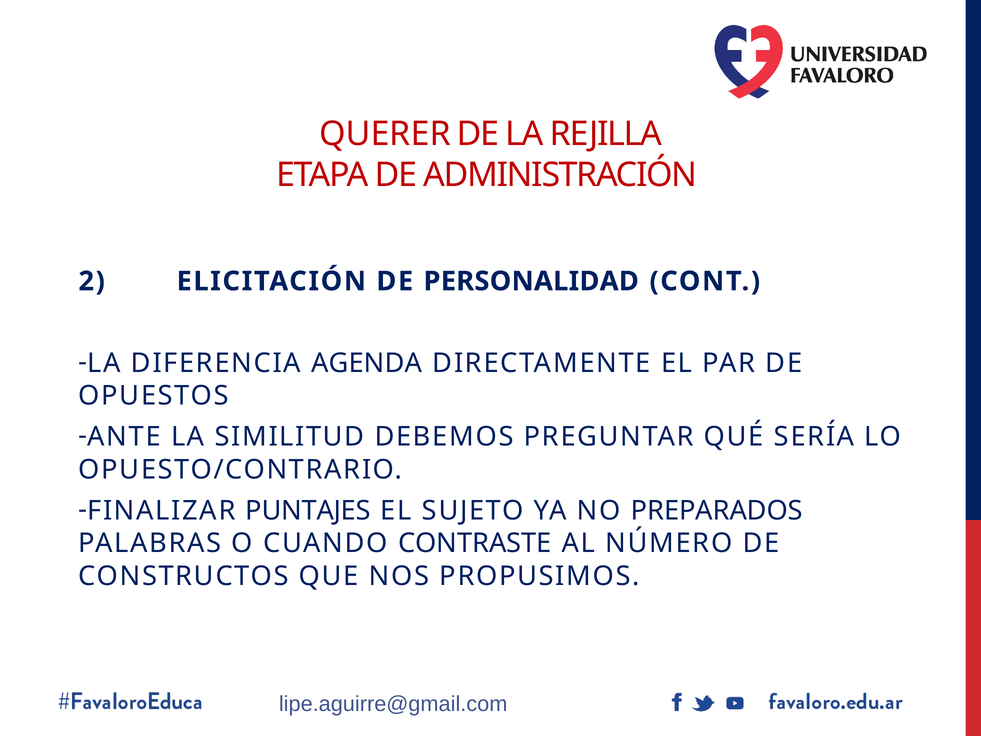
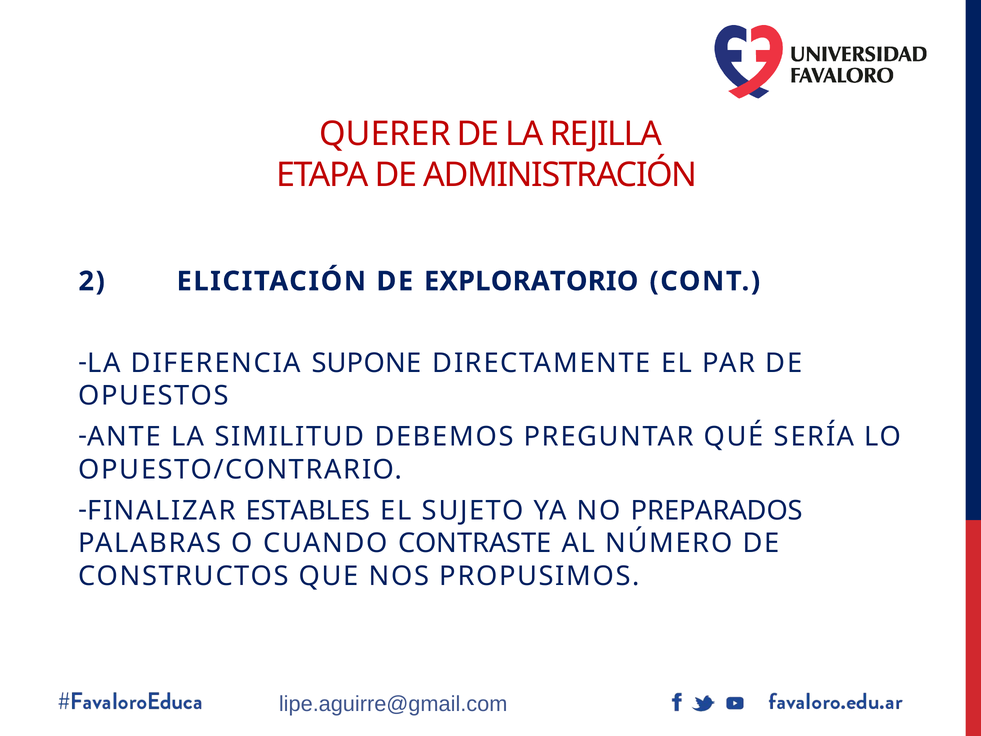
PERSONALIDAD: PERSONALIDAD -> EXPLORATORIO (531, 281)
AGENDA: AGENDA -> SUPONE (367, 363)
PUNTAJES: PUNTAJES -> ESTABLES (308, 510)
